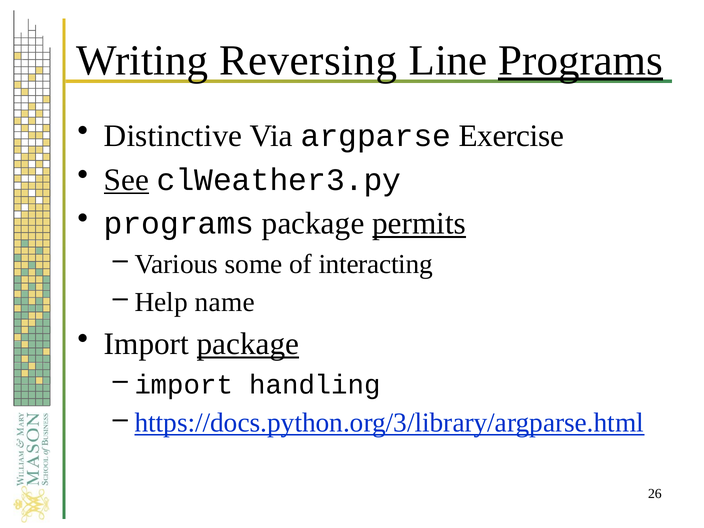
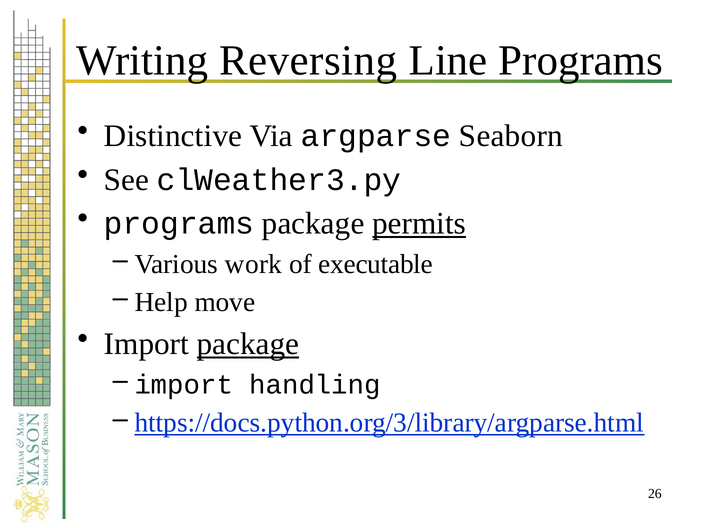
Programs underline: present -> none (581, 61)
Exercise: Exercise -> Seaborn (511, 136)
See underline: present -> none (126, 180)
some: some -> work (254, 264)
interacting: interacting -> executable (376, 264)
name: name -> move (225, 302)
